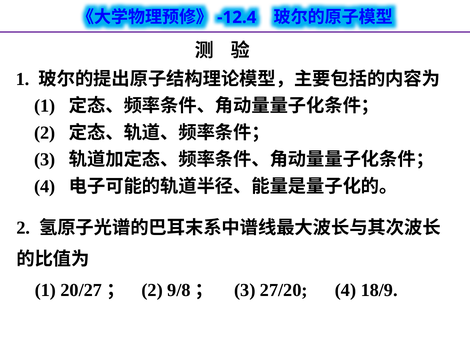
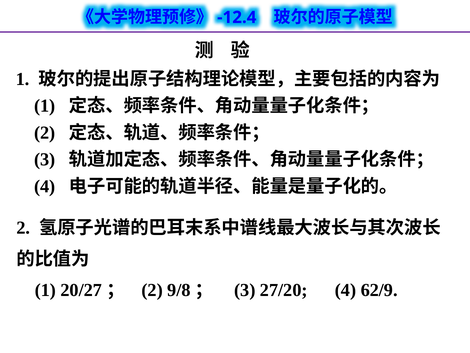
18/9: 18/9 -> 62/9 (379, 290)
